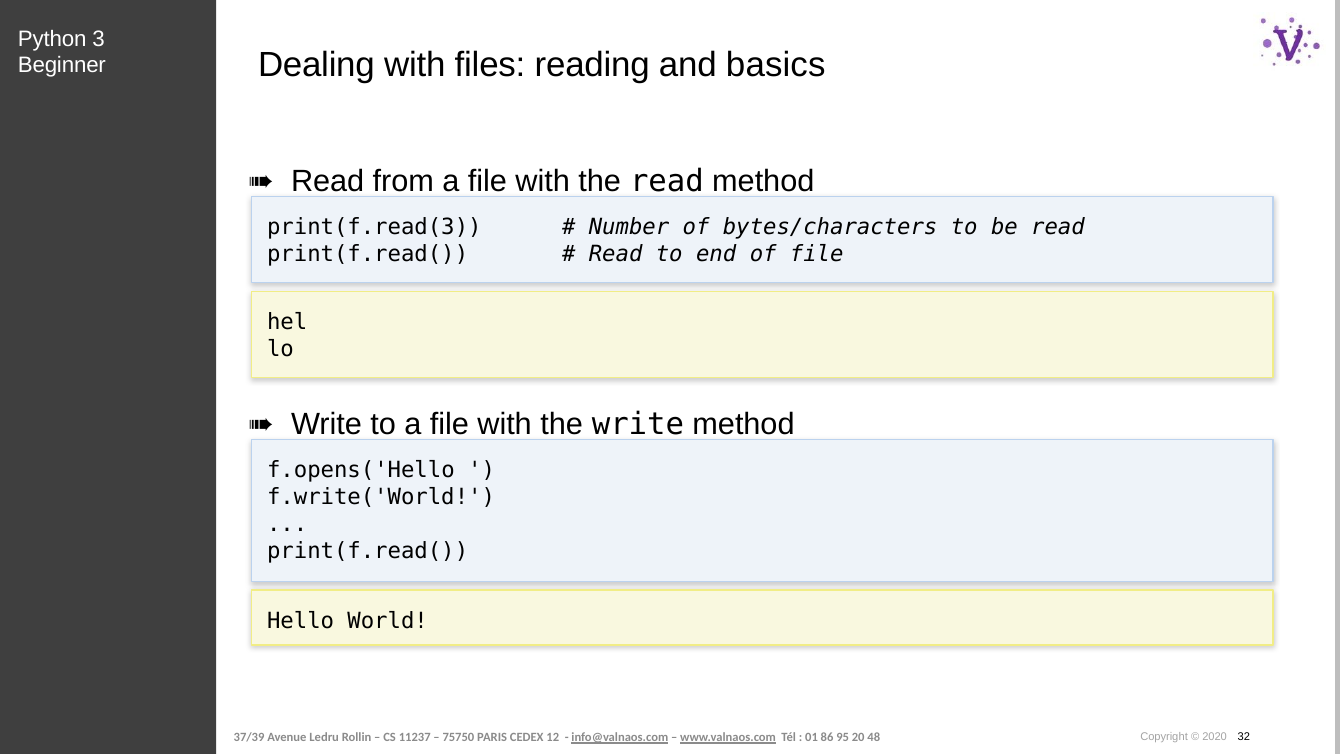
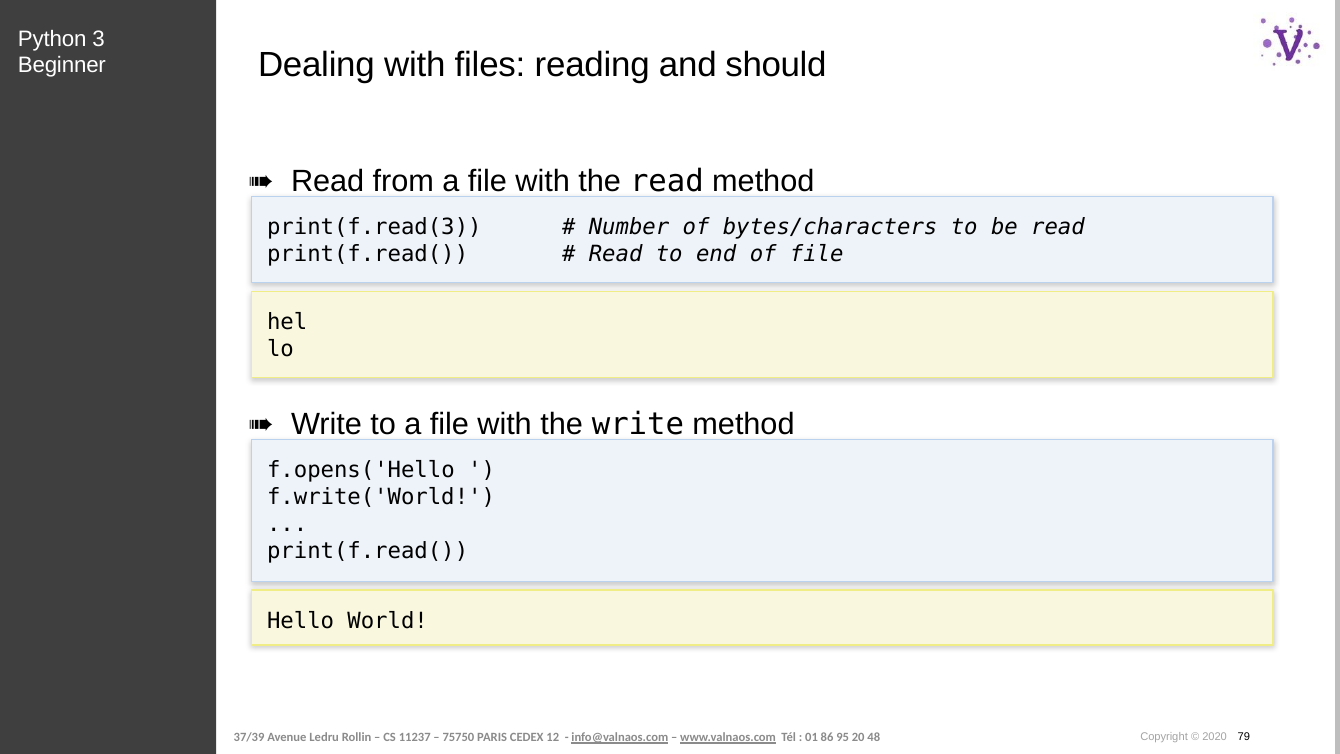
basics: basics -> should (776, 65)
32: 32 -> 79 (1244, 736)
